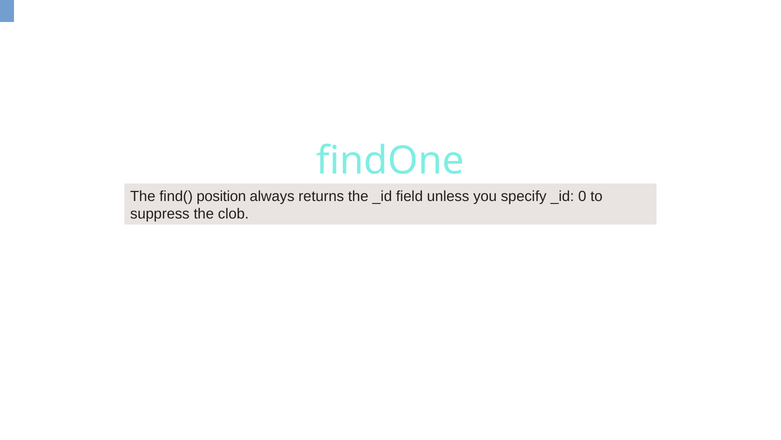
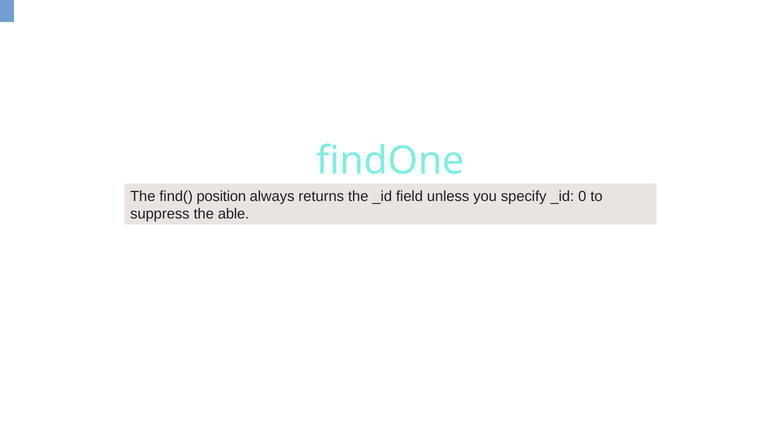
clob: clob -> able (234, 214)
